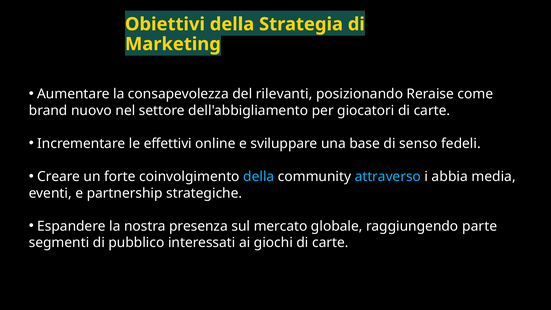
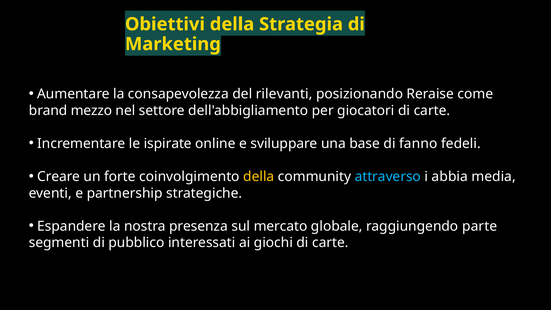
nuovo: nuovo -> mezzo (92, 110)
effettivi: effettivi -> ispirate (168, 143)
senso: senso -> fanno (418, 143)
della colour: light blue -> yellow (259, 177)
